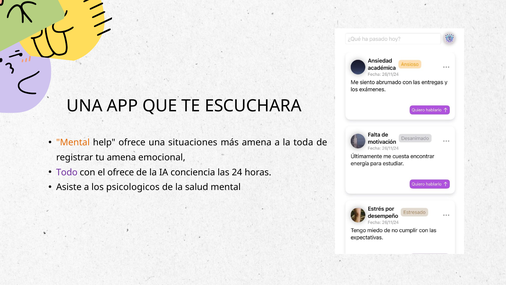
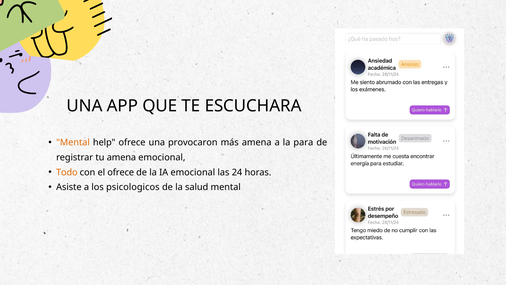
situaciones: situaciones -> provocaron (193, 142)
toda: toda -> para (303, 142)
Todo colour: purple -> orange (67, 172)
IA conciencia: conciencia -> emocional (193, 172)
